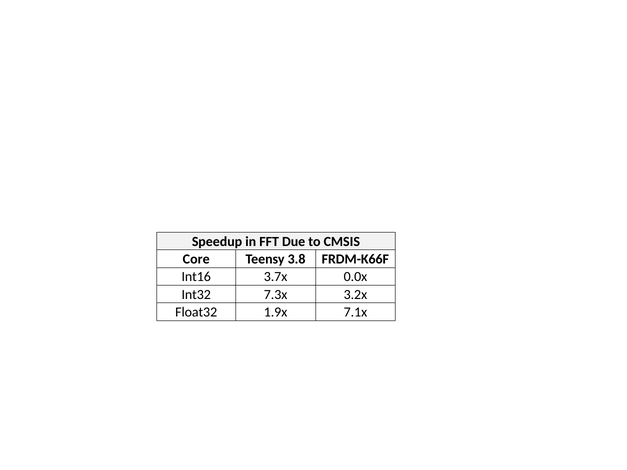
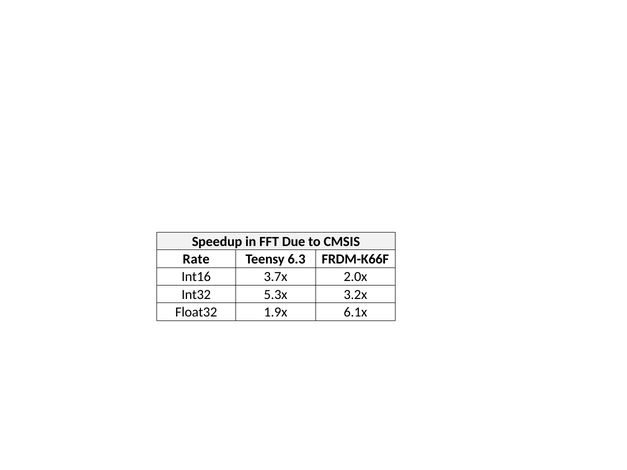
Core: Core -> Rate (196, 259)
3.8: 3.8 -> 6.3 (297, 259)
0.0x: 0.0x -> 2.0x (355, 277)
7.3x: 7.3x -> 5.3x (276, 295)
7.1x: 7.1x -> 6.1x (355, 312)
